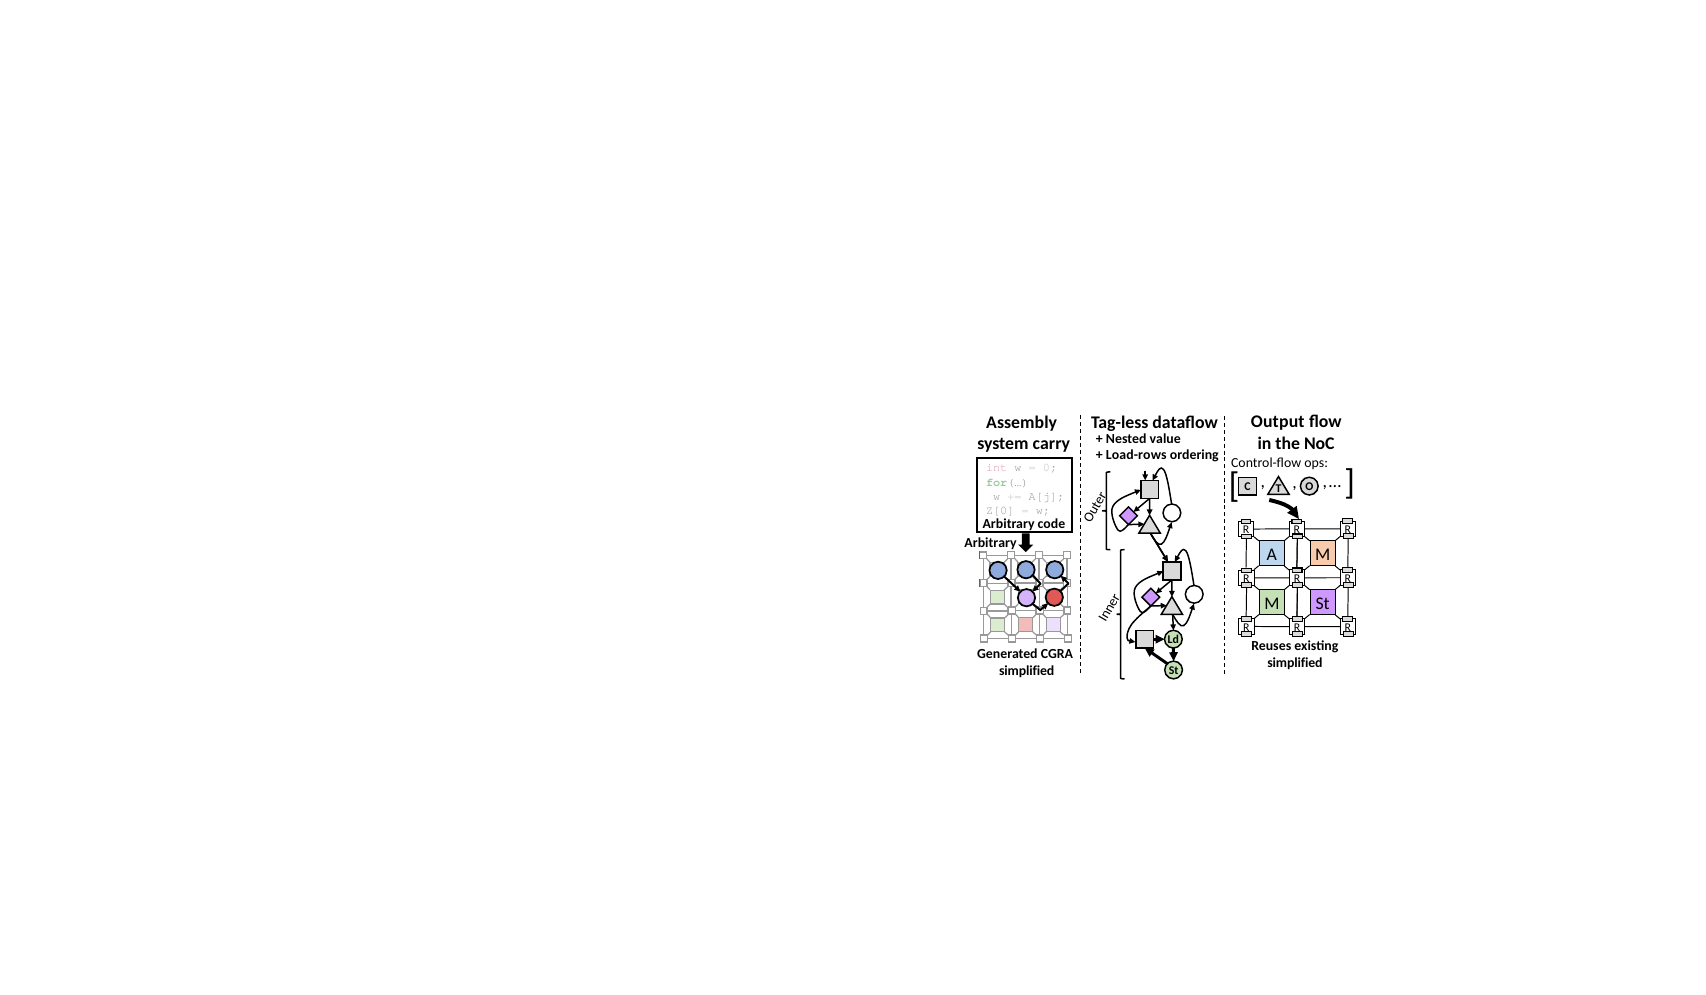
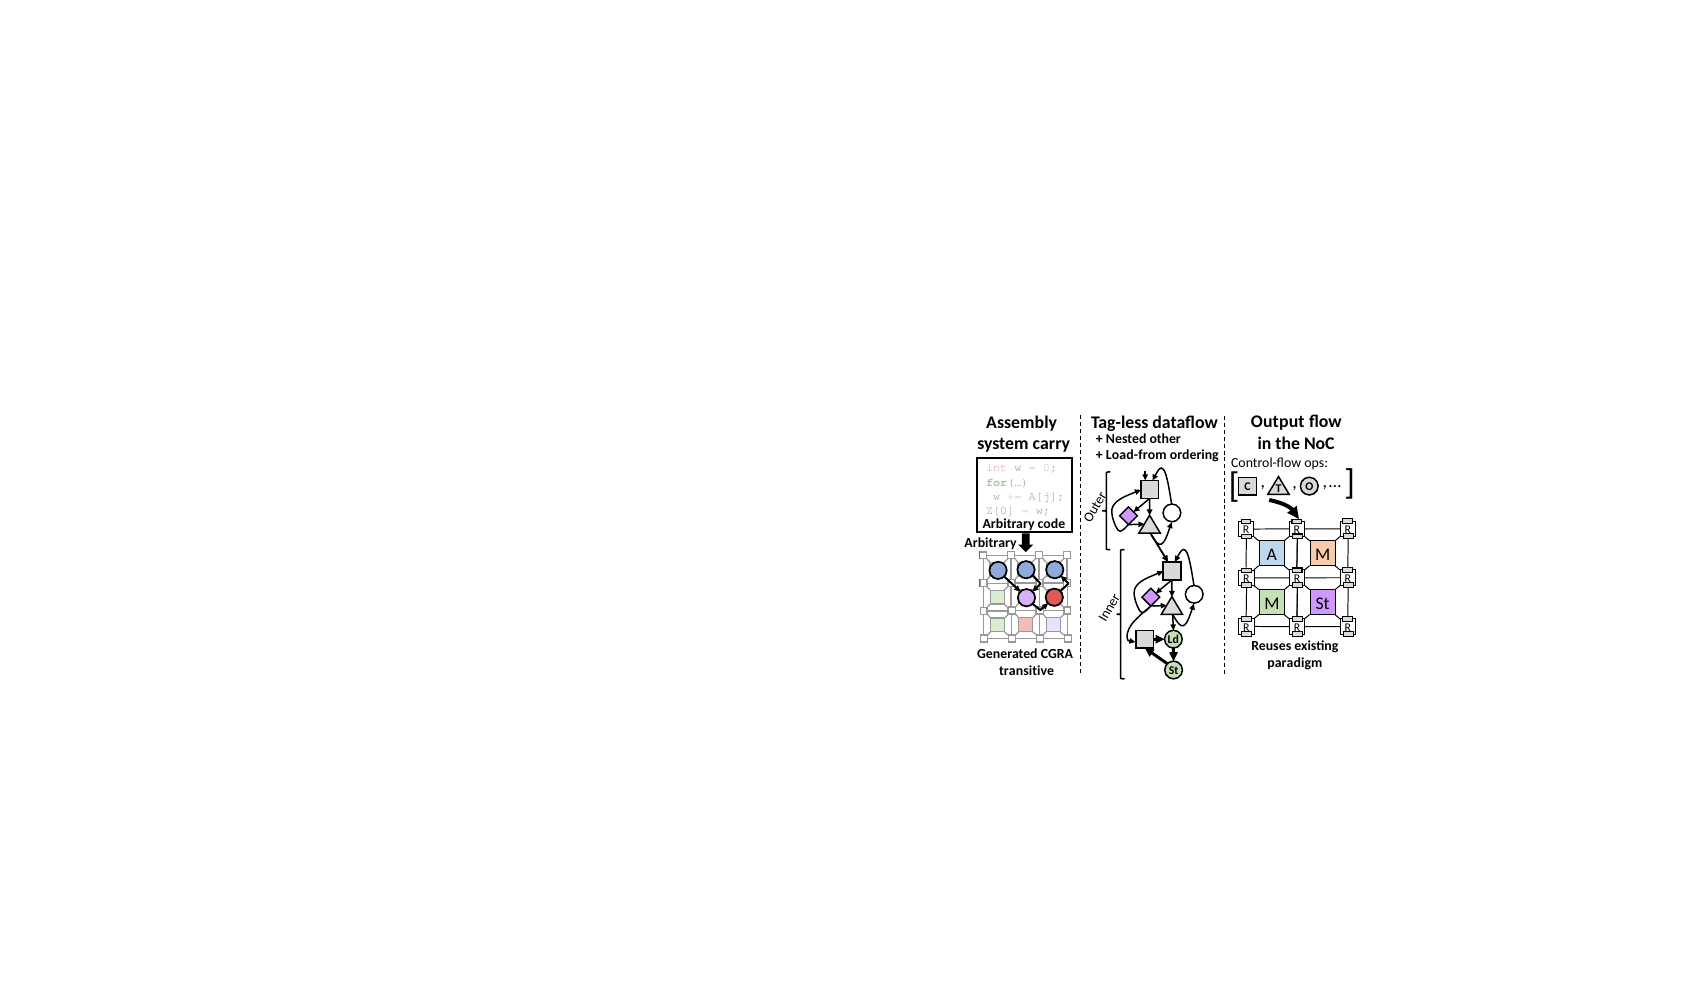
value: value -> other (1165, 439)
Load-rows: Load-rows -> Load-from (1136, 455)
simplified: simplified -> paradigm (1295, 663)
simplified: simplified -> transitive (1027, 671)
